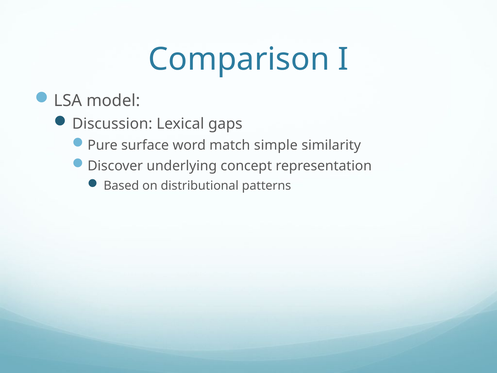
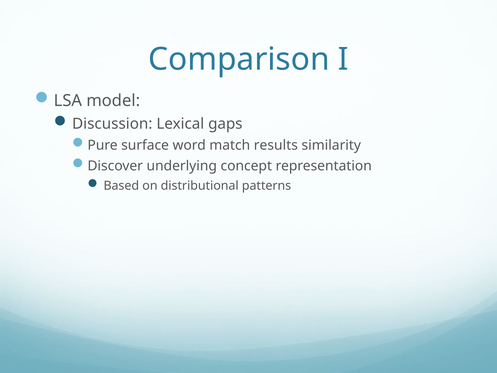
simple: simple -> results (276, 145)
